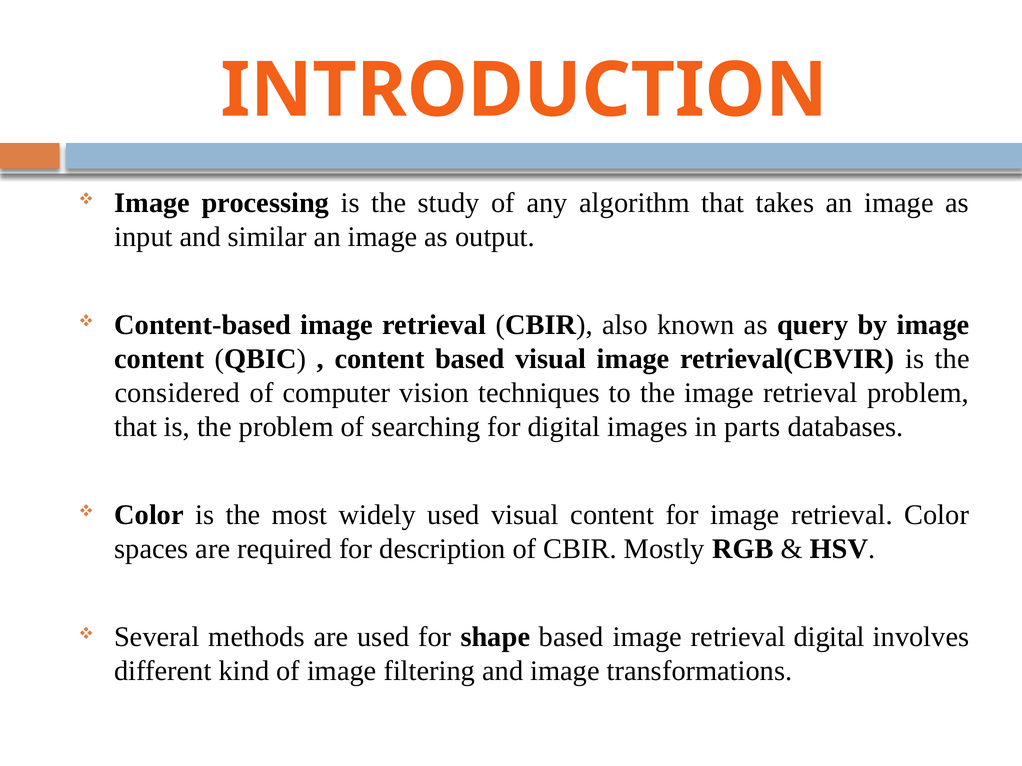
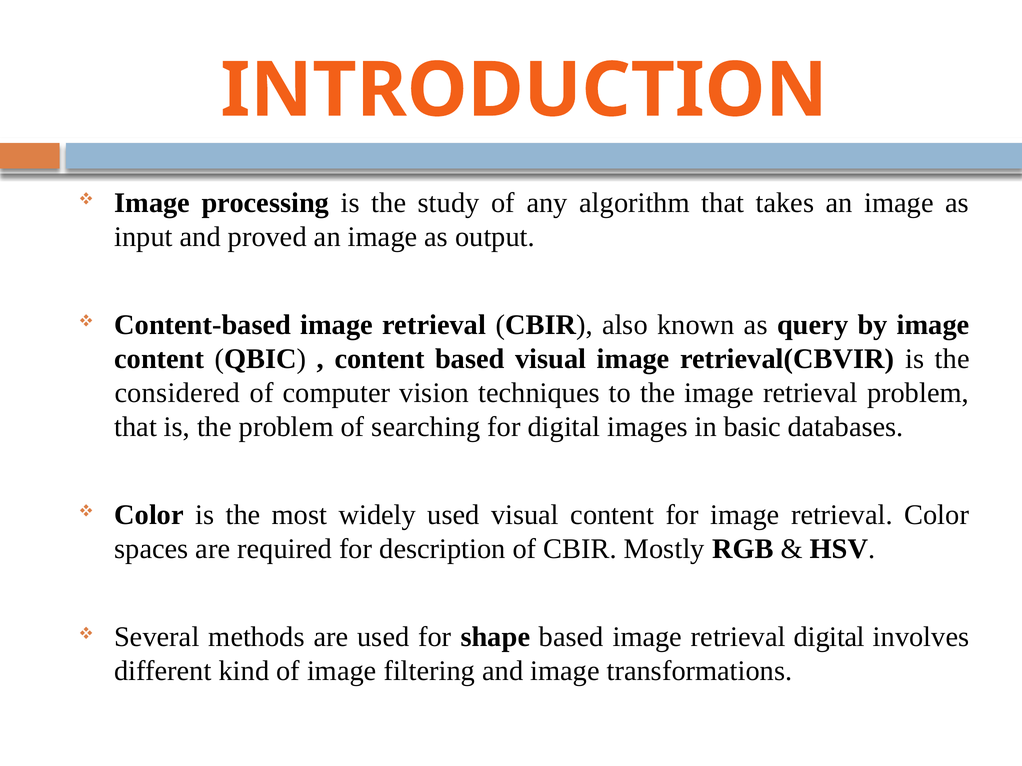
similar: similar -> proved (267, 237)
parts: parts -> basic (752, 427)
